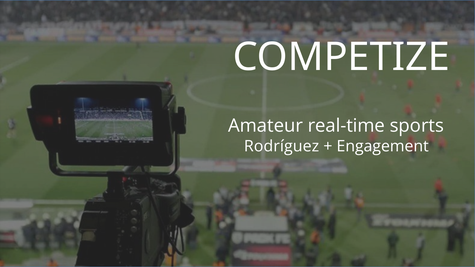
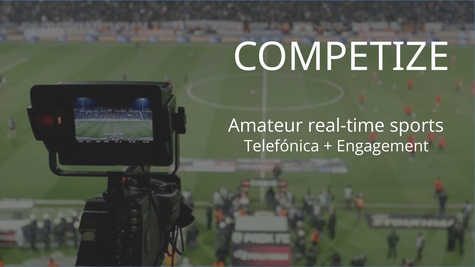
Rodríguez: Rodríguez -> Telefónica (282, 146)
